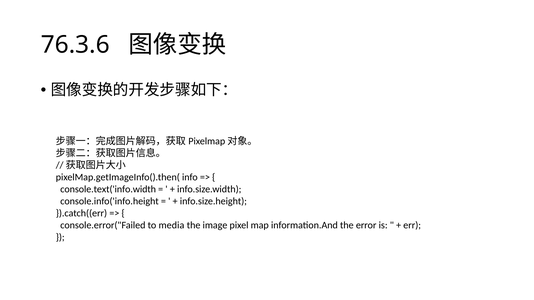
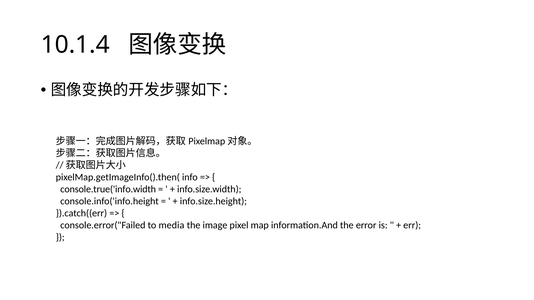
76.3.6: 76.3.6 -> 10.1.4 (75, 45)
console.text('info.width: console.text('info.width -> console.true('info.width (108, 189)
